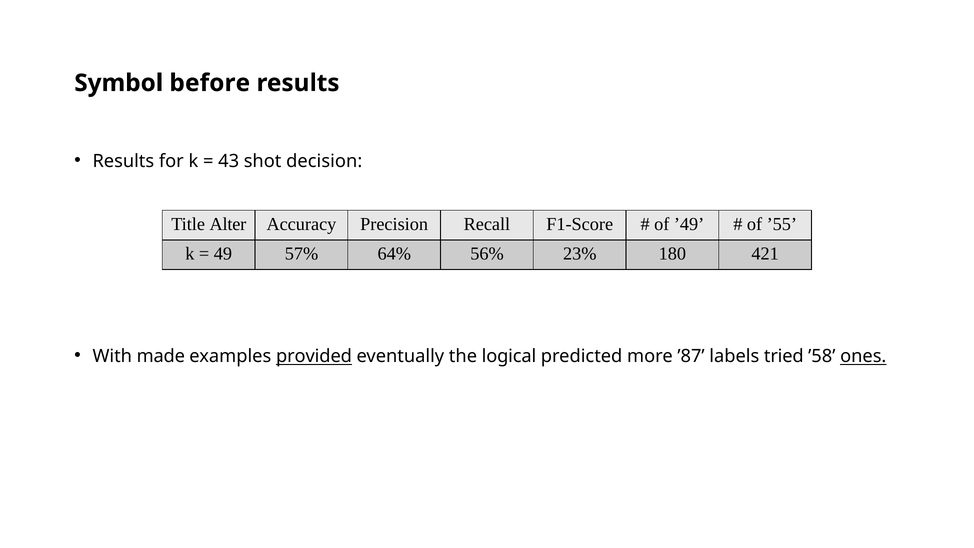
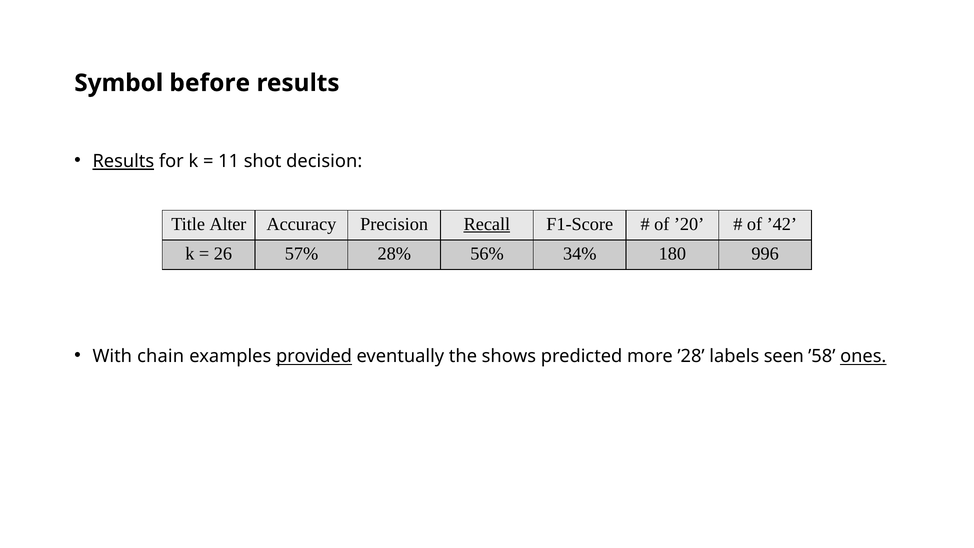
Results underline: none -> present (123, 161)
43: 43 -> 11 (229, 161)
Recall underline: none -> present (487, 224)
’49: ’49 -> ’20 (689, 224)
’55: ’55 -> ’42 (782, 224)
49: 49 -> 26 (223, 254)
64%: 64% -> 28% (394, 254)
23%: 23% -> 34% (580, 254)
421: 421 -> 996 (765, 254)
made: made -> chain (161, 356)
logical: logical -> shows (509, 356)
’87: ’87 -> ’28 (691, 356)
tried: tried -> seen (784, 356)
